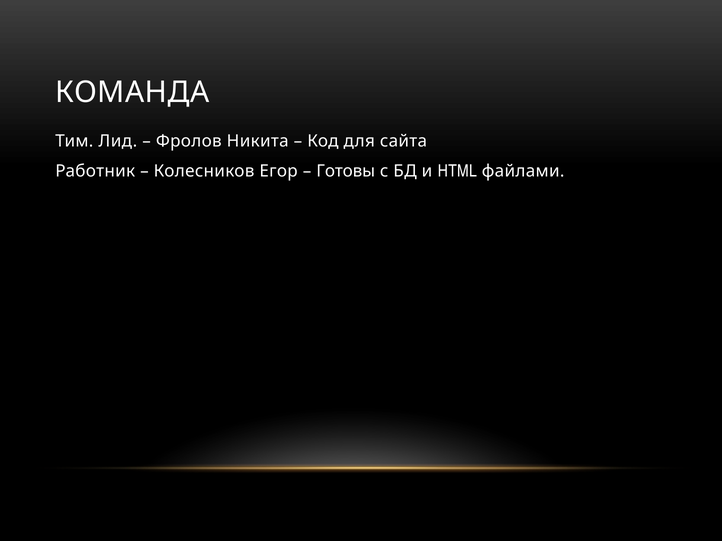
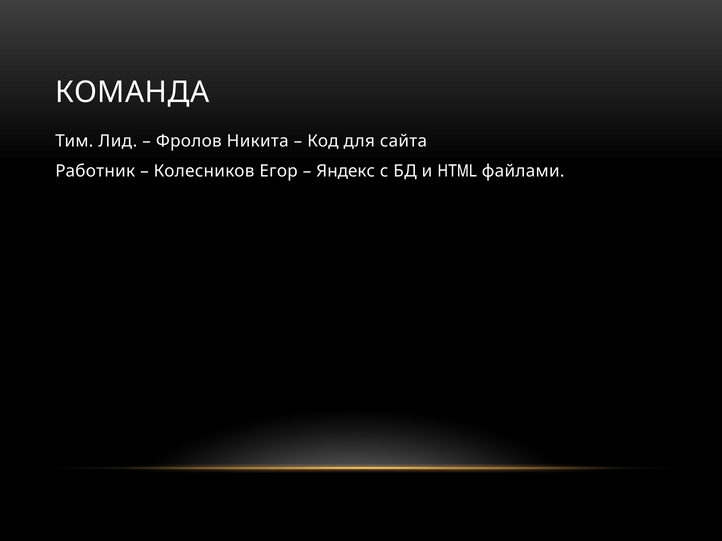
Готовы: Готовы -> Яндекс (346, 171)
